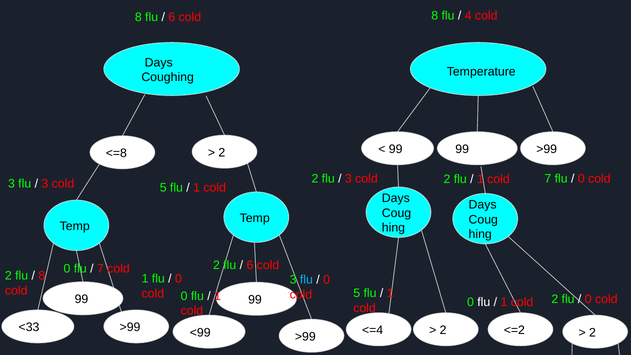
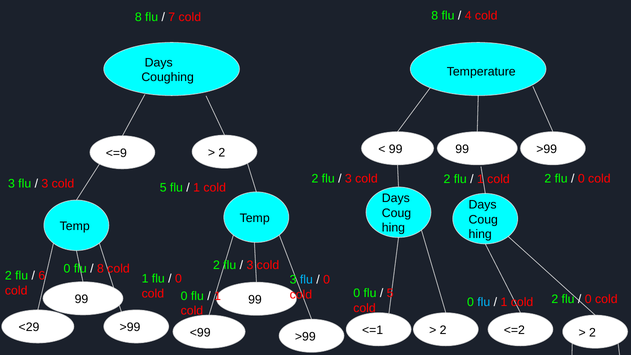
6: 6 -> 7 (172, 17)
<=8: <=8 -> <=9 (116, 153)
7: 7 -> 2 (548, 179)
6: 6 -> 3 (250, 265)
7: 7 -> 8 (100, 269)
8: 8 -> 6 (42, 276)
5: 5 -> 0 (357, 293)
1: 1 -> 5 (390, 293)
flu colour: white -> light blue (484, 302)
<33: <33 -> <29 (29, 327)
<=4: <=4 -> <=1 (373, 330)
